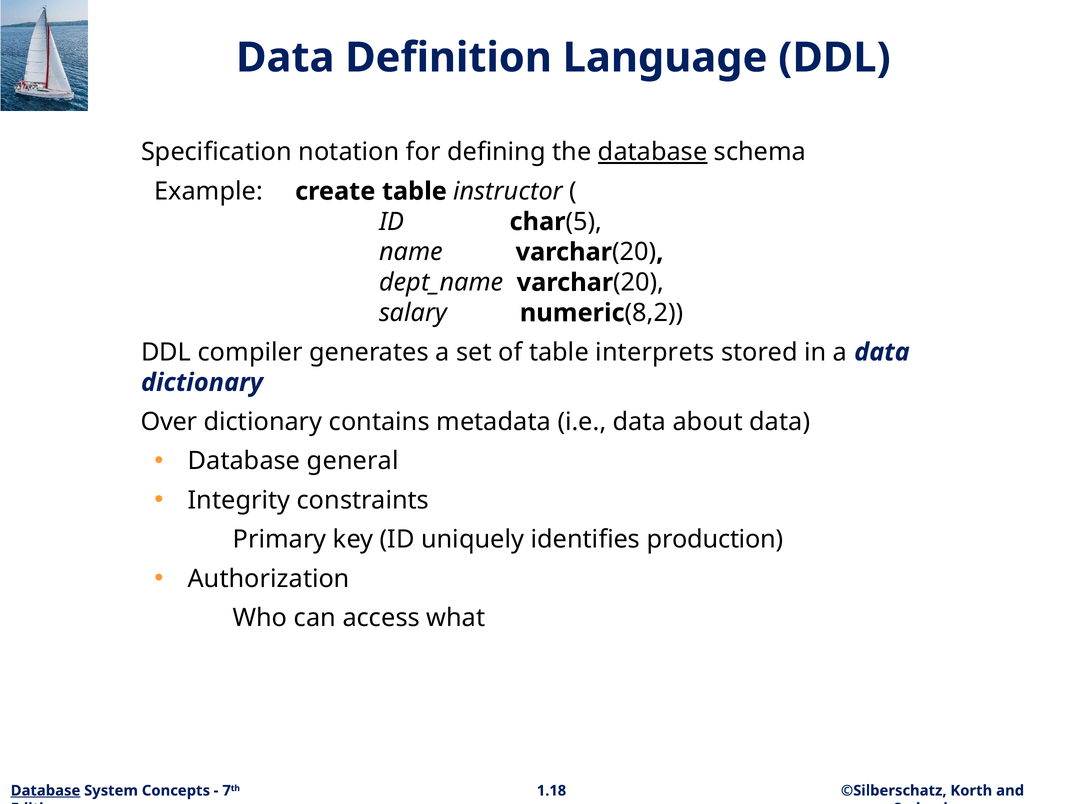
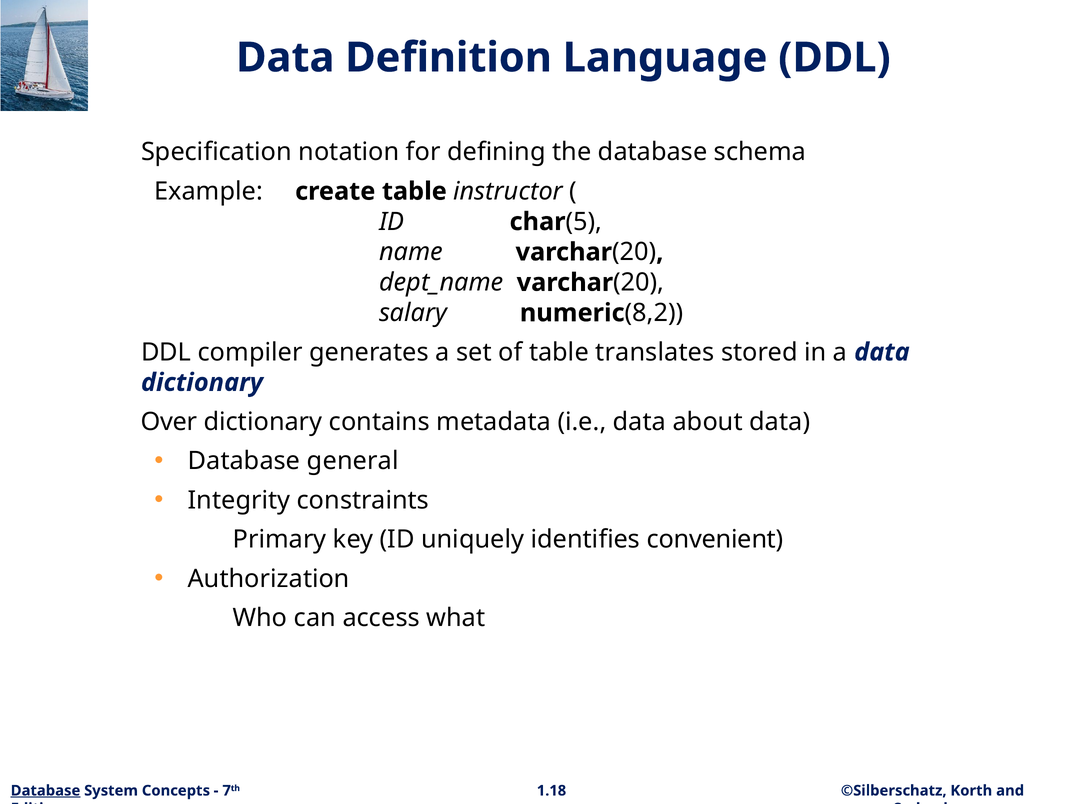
database underline: present -> none (653, 152)
interprets: interprets -> translates (655, 352)
production: production -> convenient (715, 540)
